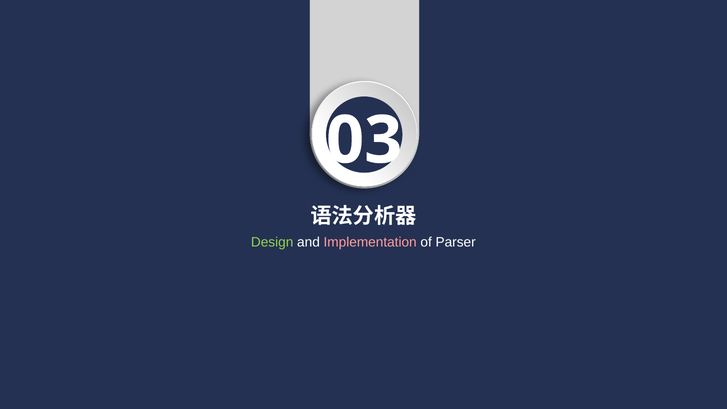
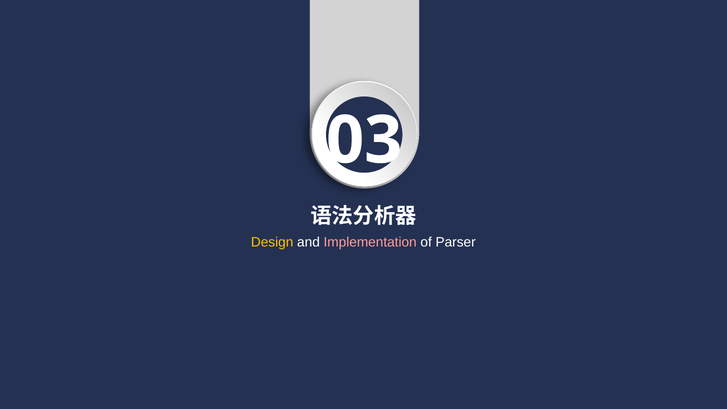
Design colour: light green -> yellow (272, 242)
